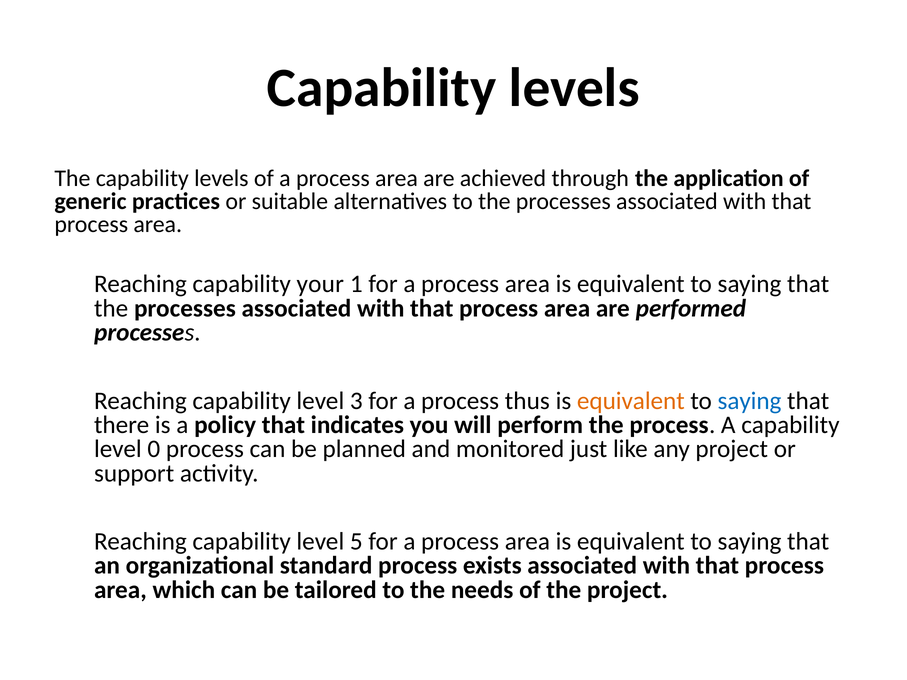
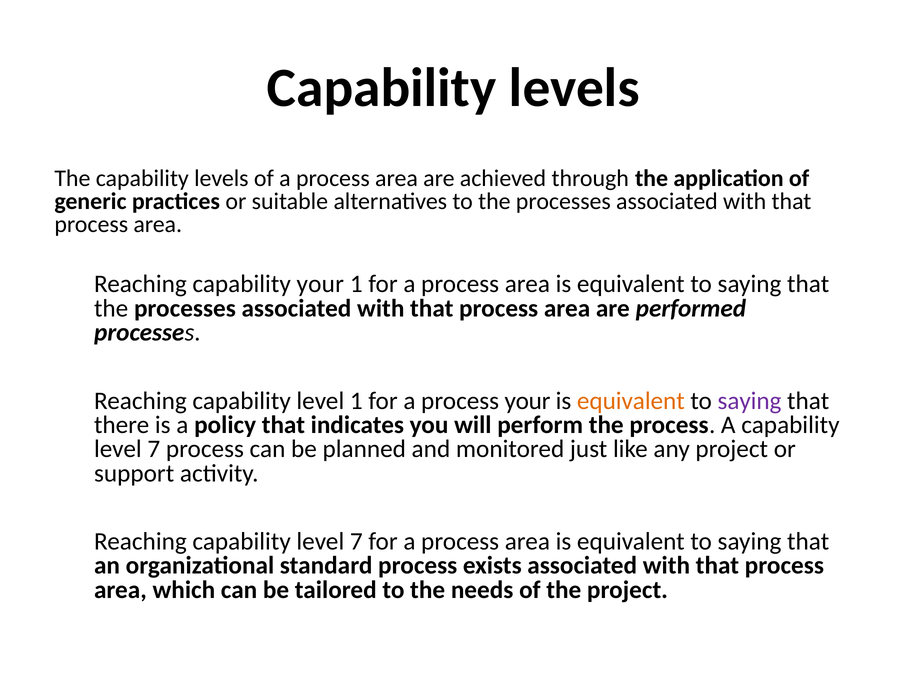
level 3: 3 -> 1 (356, 401)
process thus: thus -> your (527, 401)
saying colour: blue -> purple (750, 401)
0: 0 -> 7 (154, 449)
Reaching capability level 5: 5 -> 7 (356, 542)
